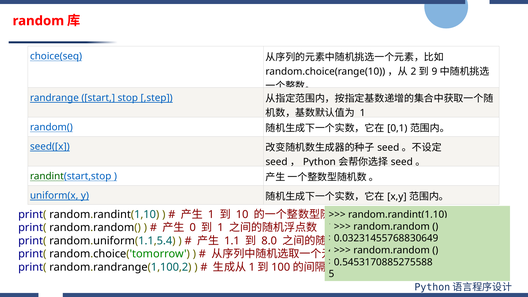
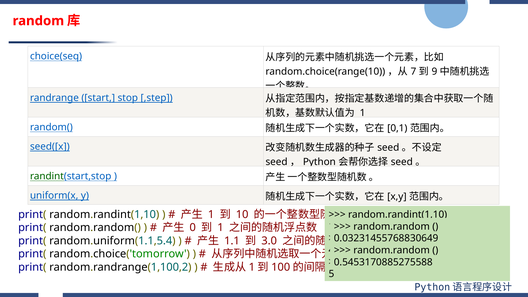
2: 2 -> 7 (413, 72)
8.0: 8.0 -> 3.0 (269, 241)
